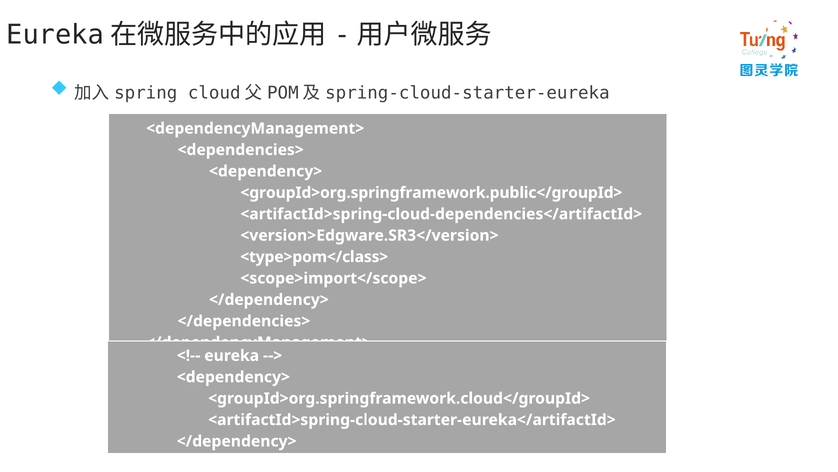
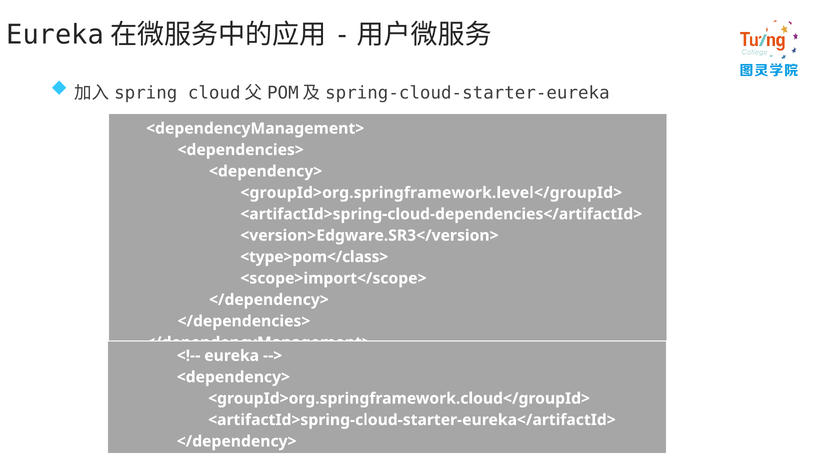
<groupId>org.springframework.public</groupId>: <groupId>org.springframework.public</groupId> -> <groupId>org.springframework.level</groupId> (431, 192)
